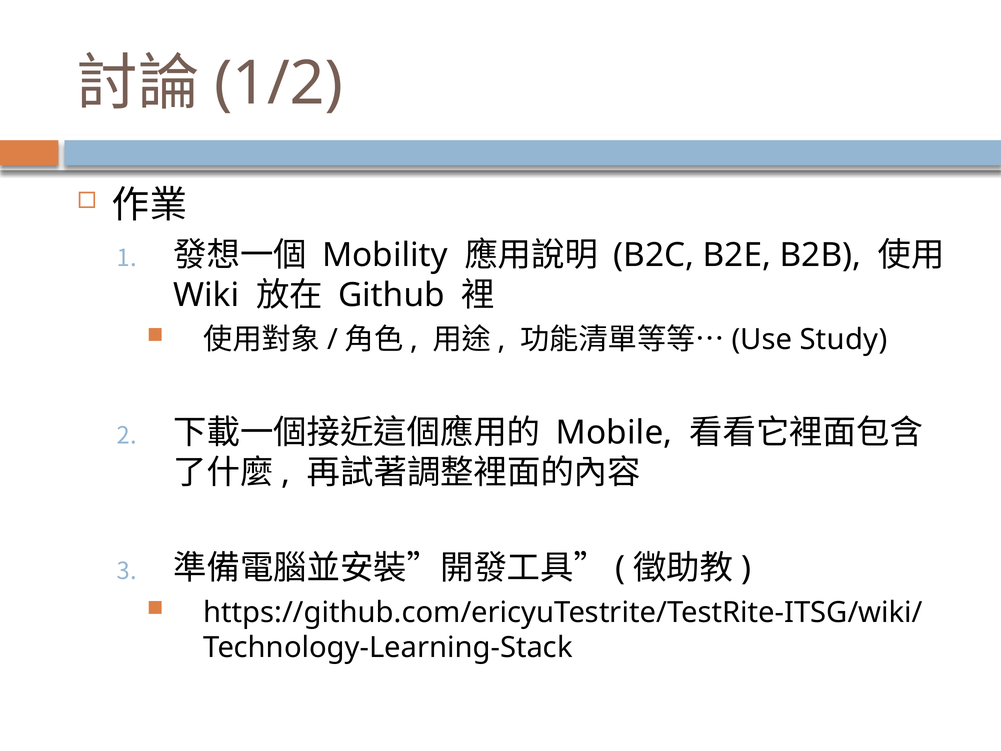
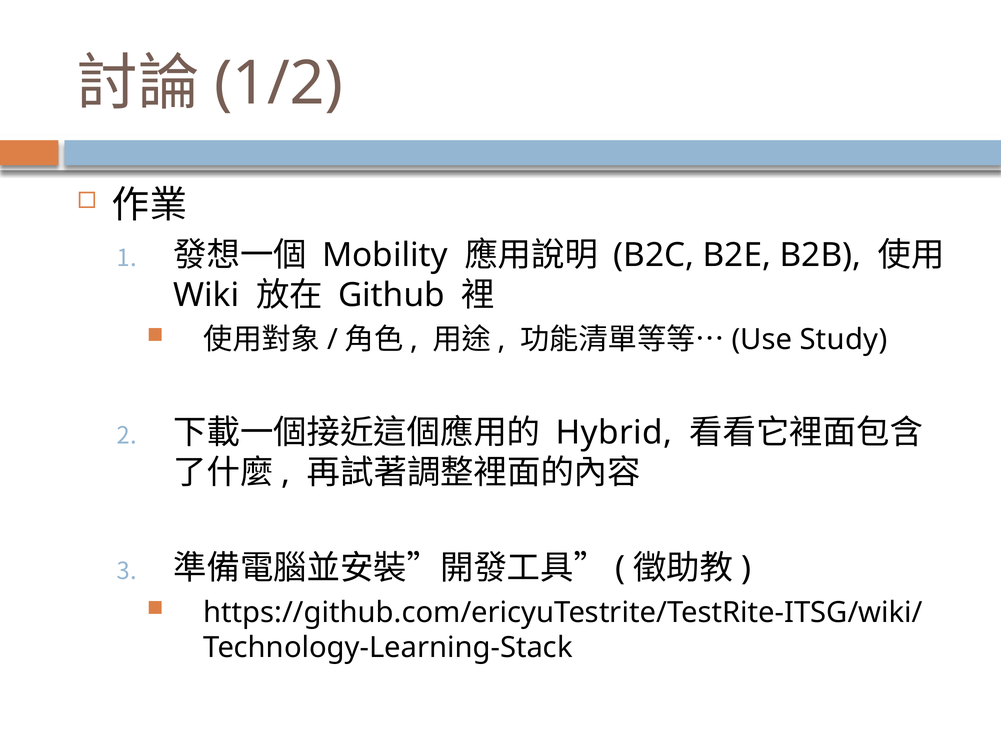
Mobile: Mobile -> Hybrid (614, 433)
